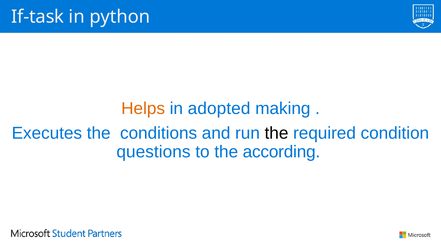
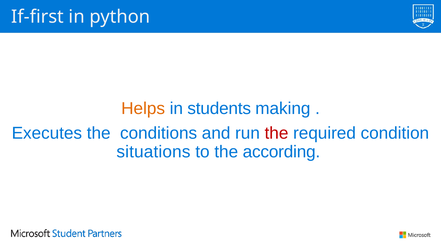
If-task: If-task -> If-first (38, 17)
adopted: adopted -> students (219, 109)
the colour: black -> red (276, 133)
questions: questions -> situations (153, 152)
